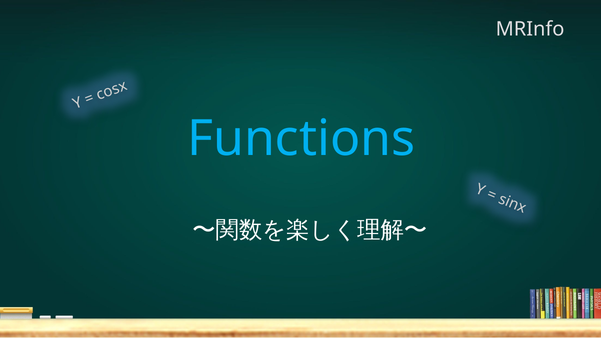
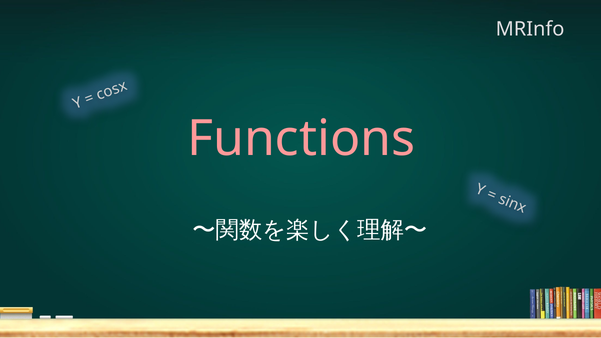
Functions colour: light blue -> pink (301, 139)
